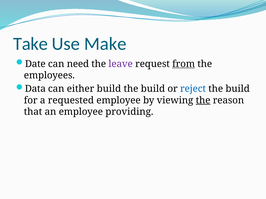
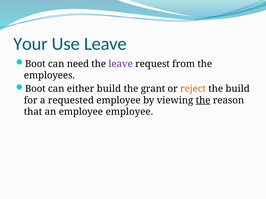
Take: Take -> Your (30, 44)
Use Make: Make -> Leave (105, 44)
Date: Date -> Boot (35, 64)
from underline: present -> none (184, 64)
Data: Data -> Boot (35, 89)
build: build -> grant (153, 89)
reject colour: blue -> orange (193, 89)
employee providing: providing -> employee (129, 112)
